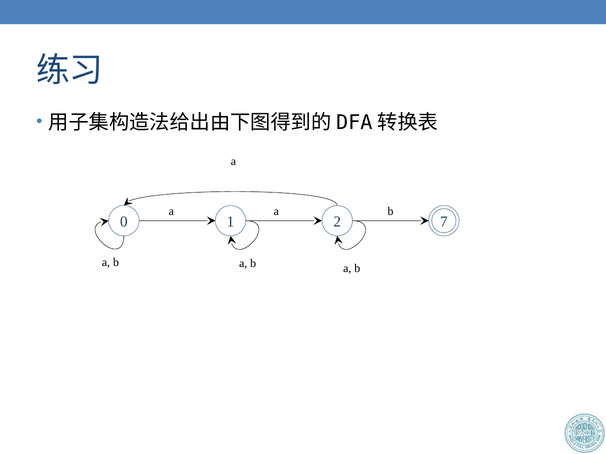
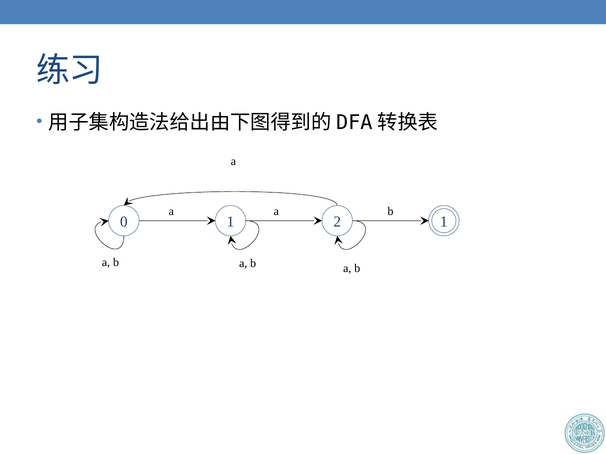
1 7: 7 -> 1 (444, 222)
